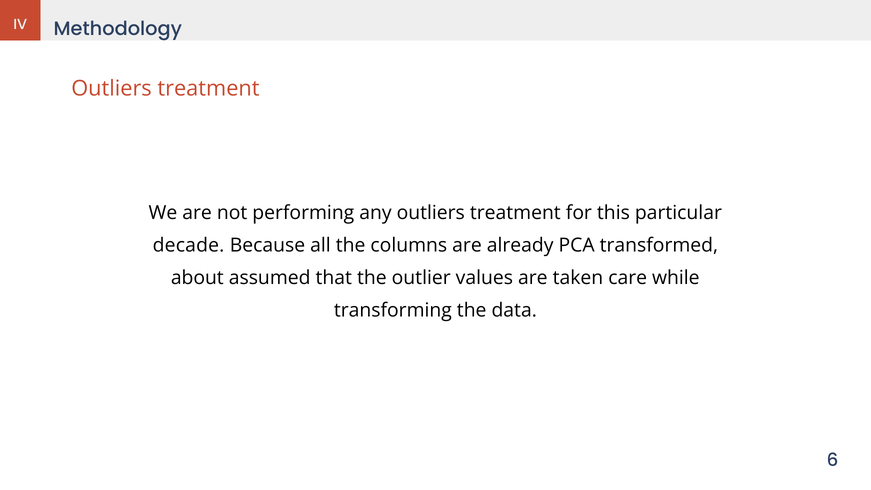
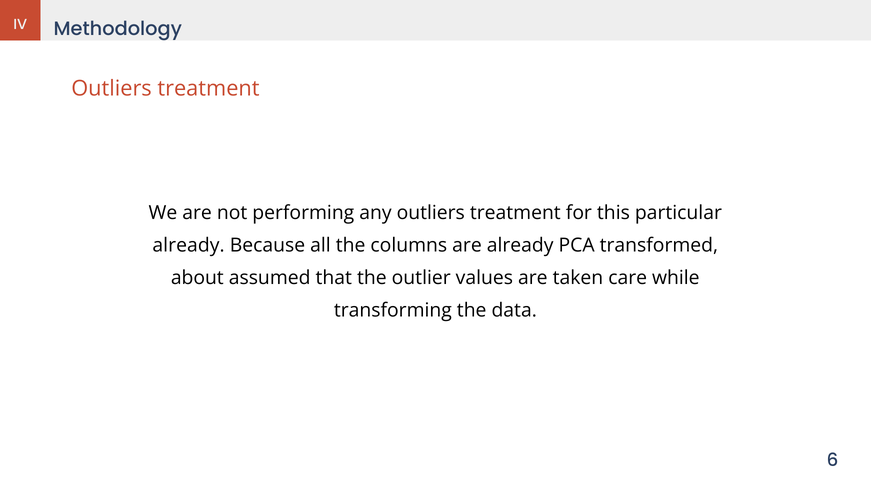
decade: decade -> already (189, 245)
